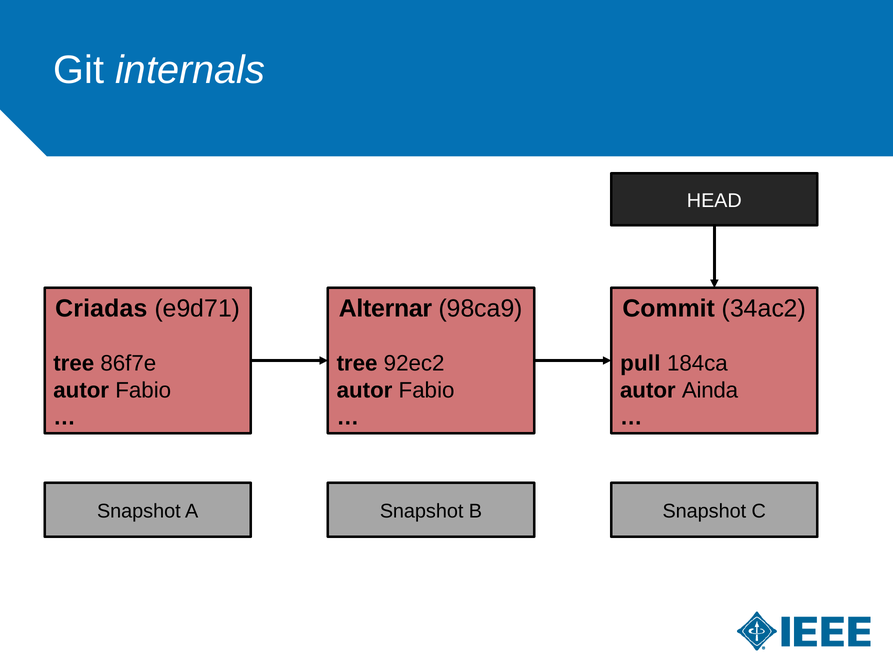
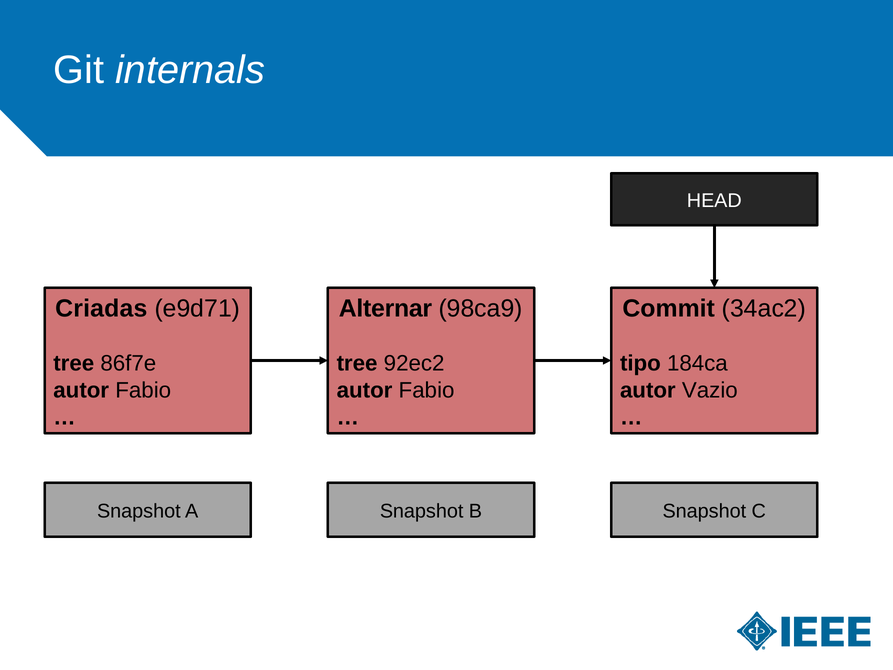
pull: pull -> tipo (640, 363)
Ainda: Ainda -> Vazio (710, 390)
